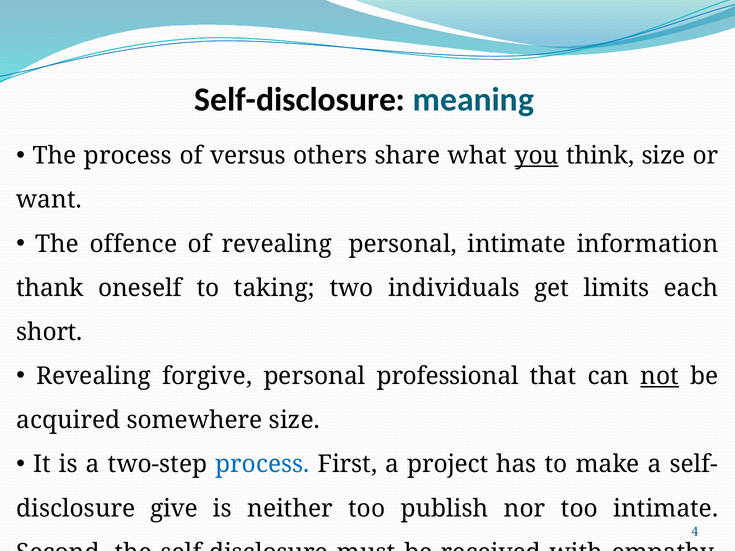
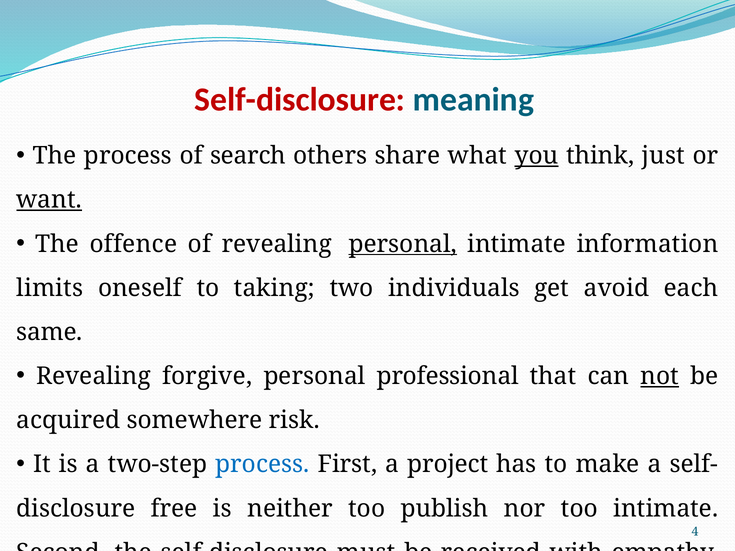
Self-disclosure colour: black -> red (300, 100)
versus: versus -> search (248, 156)
think size: size -> just (663, 156)
want underline: none -> present (49, 200)
personal underline: none -> present (403, 244)
thank: thank -> limits (50, 288)
limits: limits -> avoid (616, 288)
short: short -> same (49, 332)
somewhere size: size -> risk (294, 420)
give: give -> free (174, 509)
